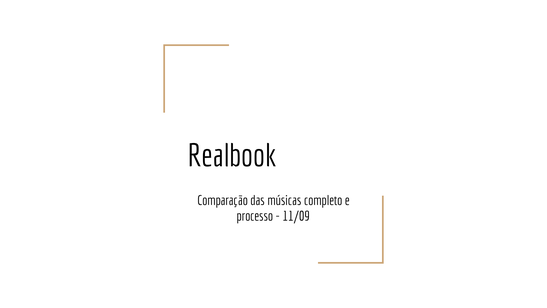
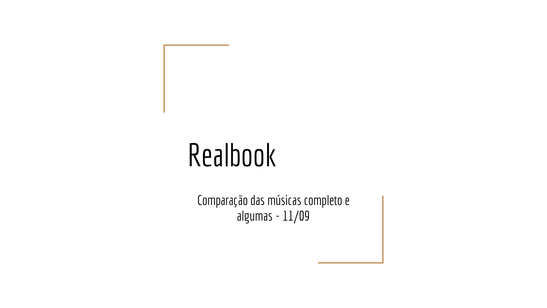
processo: processo -> algumas (255, 216)
